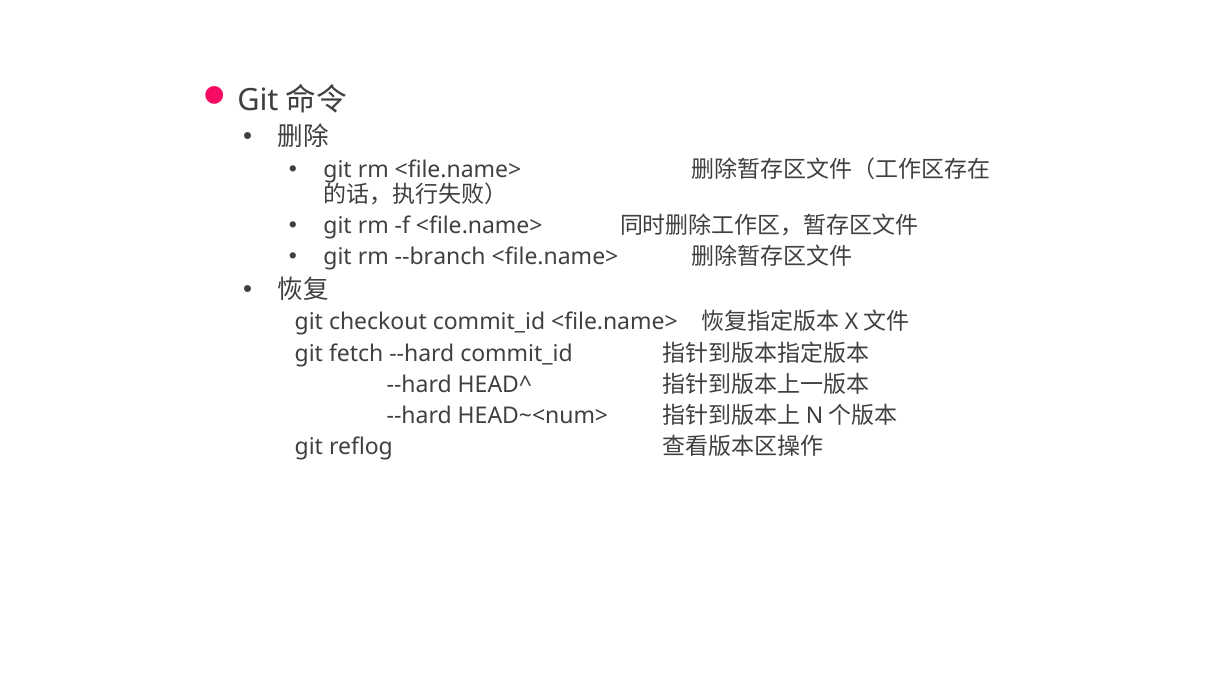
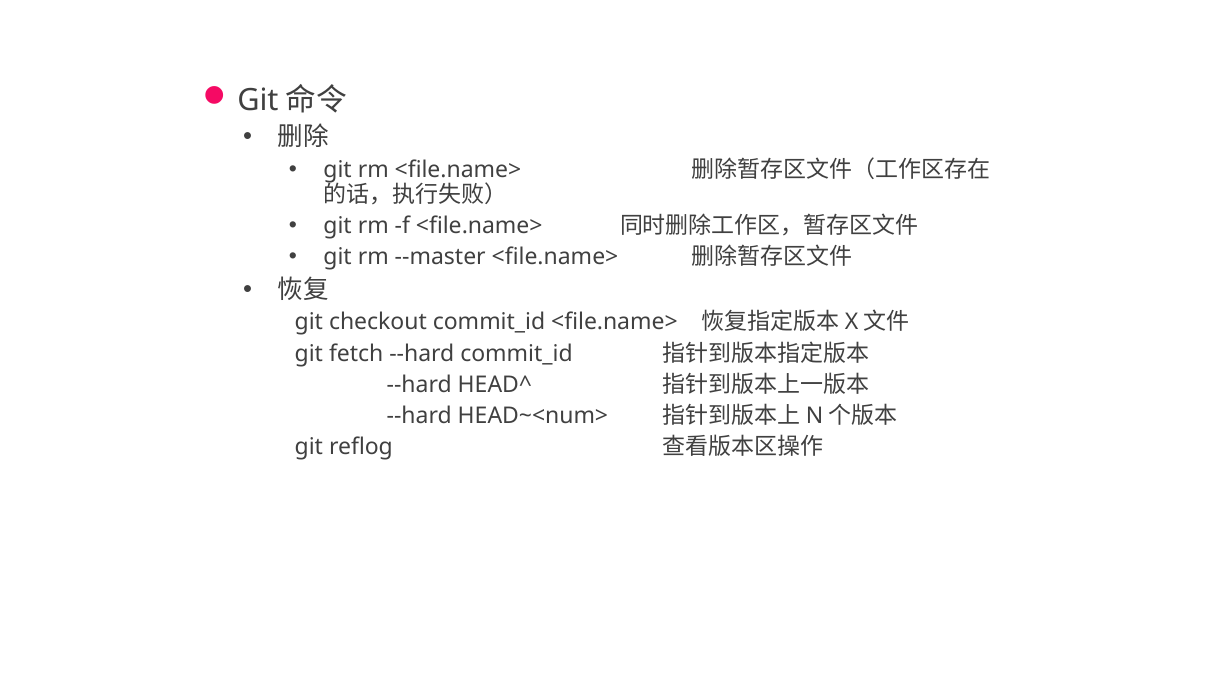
--branch: --branch -> --master (440, 257)
